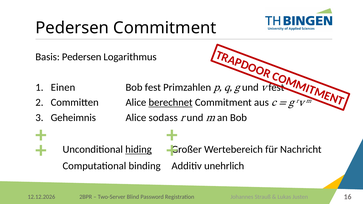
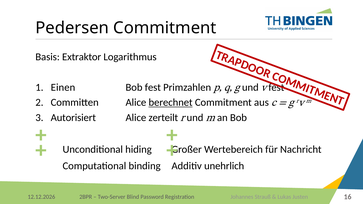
Basis Pedersen: Pedersen -> Extraktor (82, 57)
Geheimnis: Geheimnis -> Autorisiert (73, 118)
sodass: sodass -> zerteilt (163, 118)
hiding underline: present -> none (139, 150)
